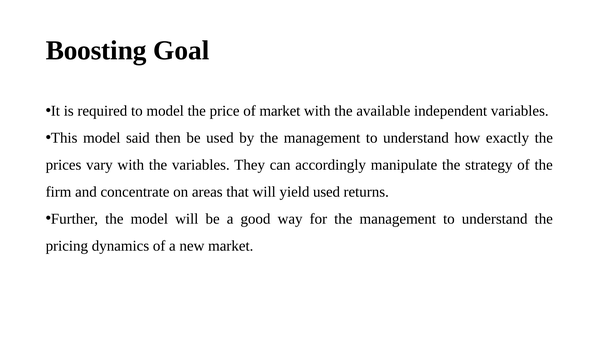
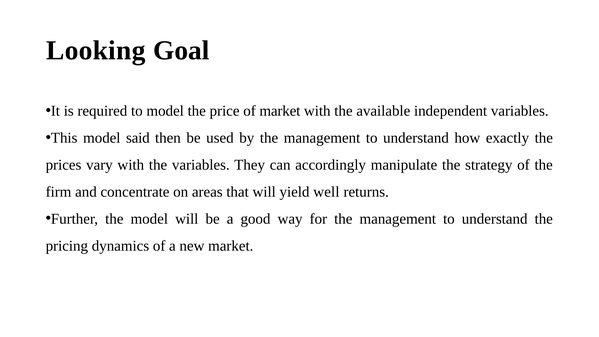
Boosting: Boosting -> Looking (96, 50)
yield used: used -> well (326, 192)
